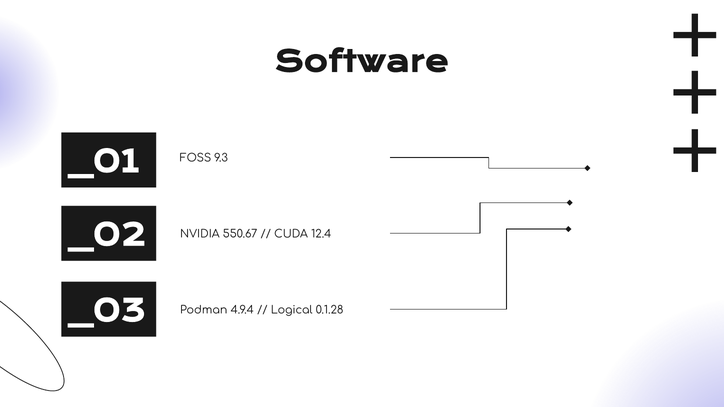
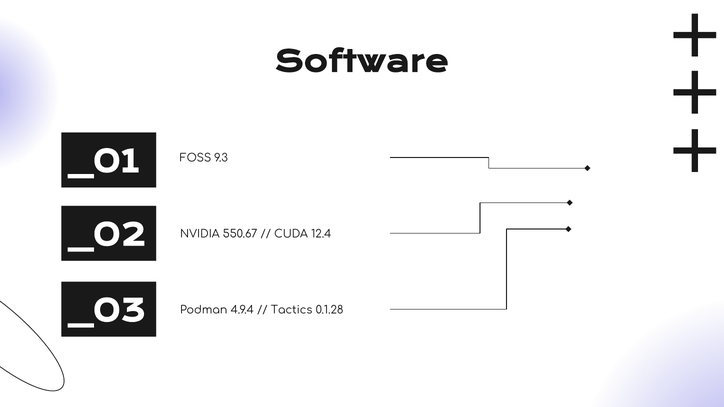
Logical: Logical -> Tactics (292, 310)
